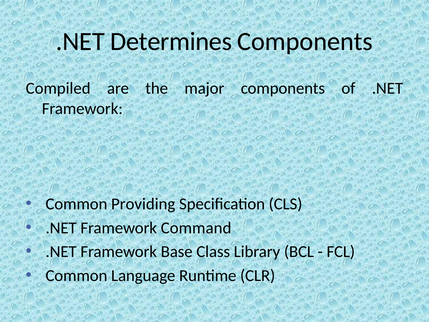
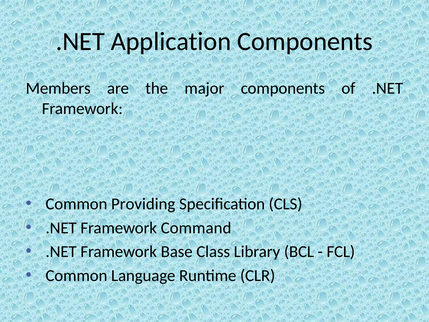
Determines: Determines -> Application (171, 42)
Compiled: Compiled -> Members (58, 88)
